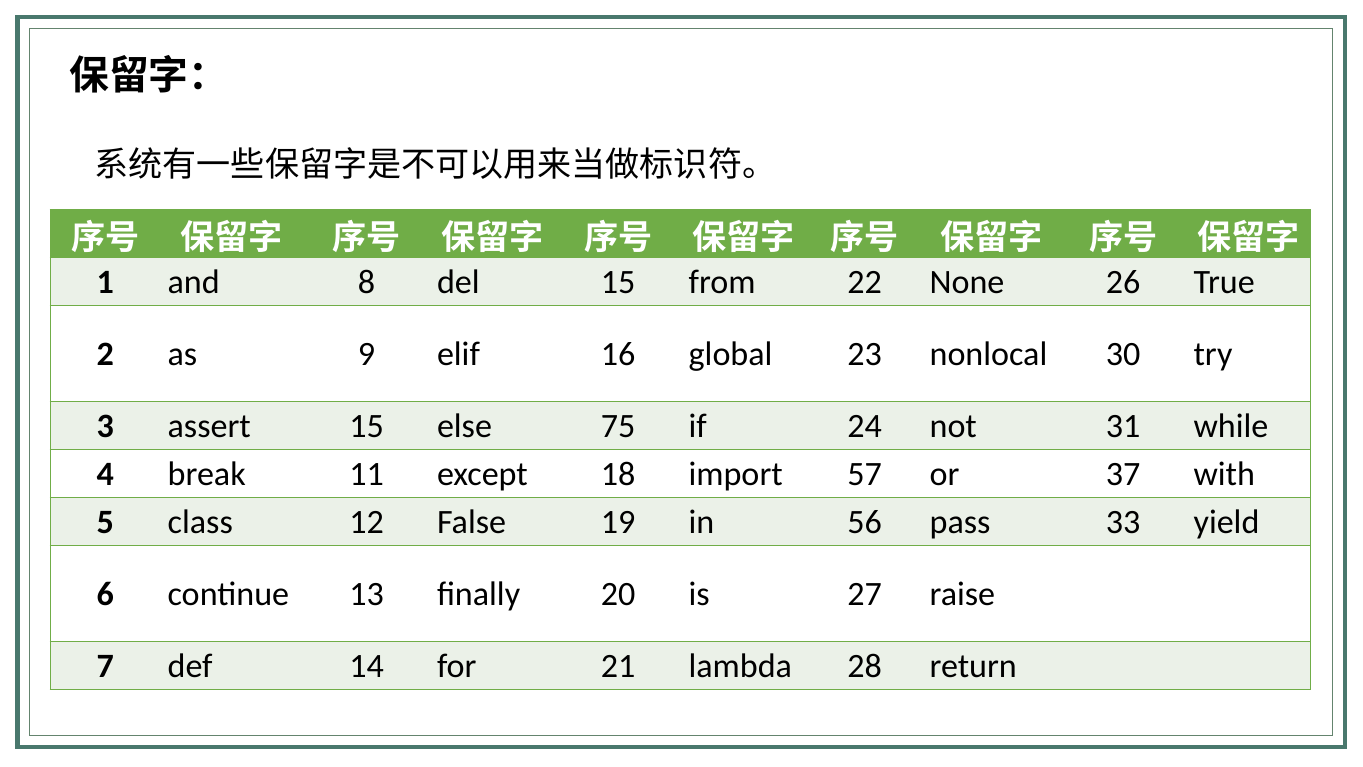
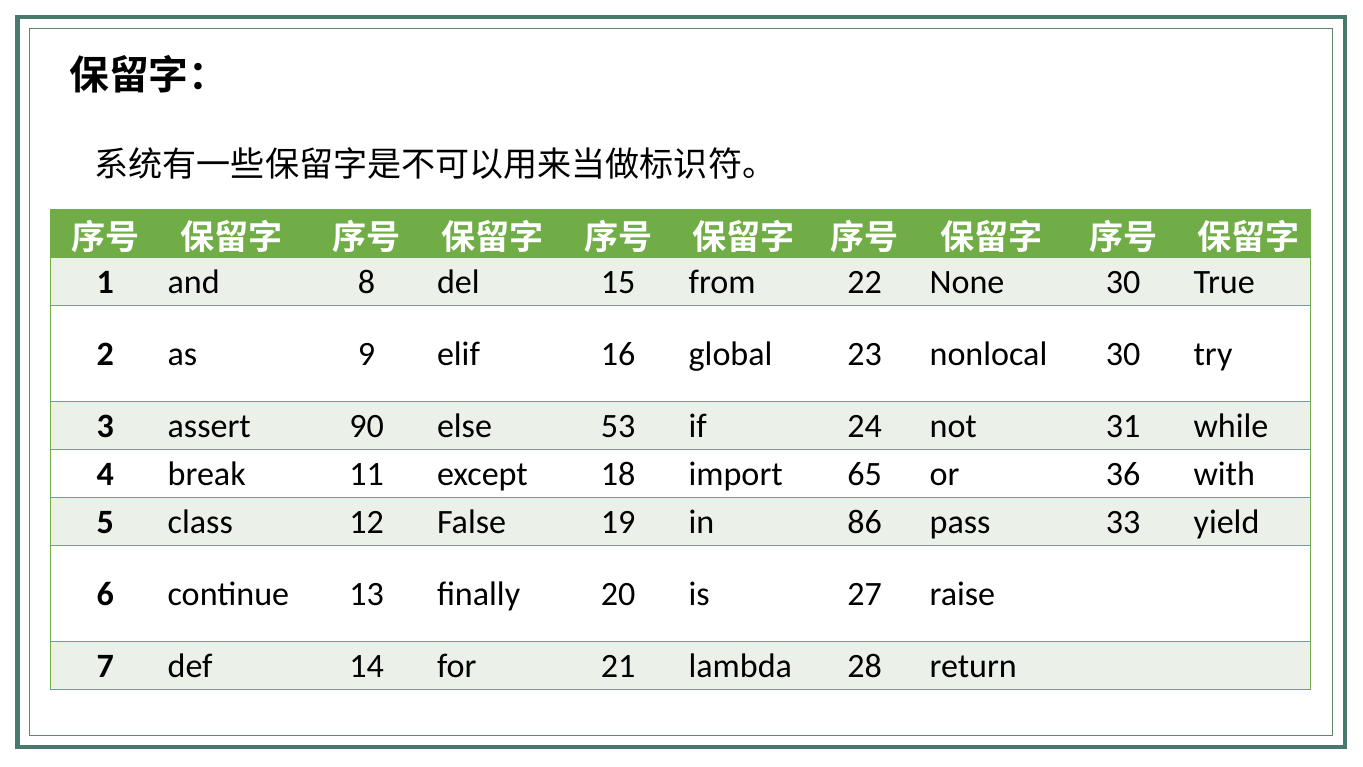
None 26: 26 -> 30 (1123, 282)
assert 15: 15 -> 90 (367, 426)
75: 75 -> 53 (618, 426)
57: 57 -> 65 (865, 474)
37: 37 -> 36 (1123, 474)
56: 56 -> 86 (865, 522)
